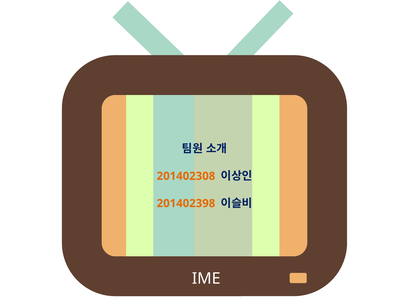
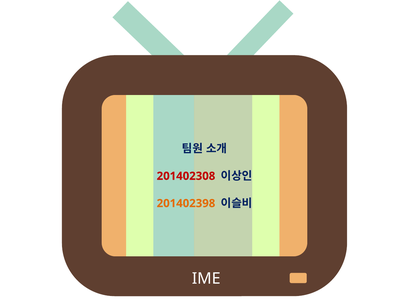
201402308 colour: orange -> red (186, 176)
